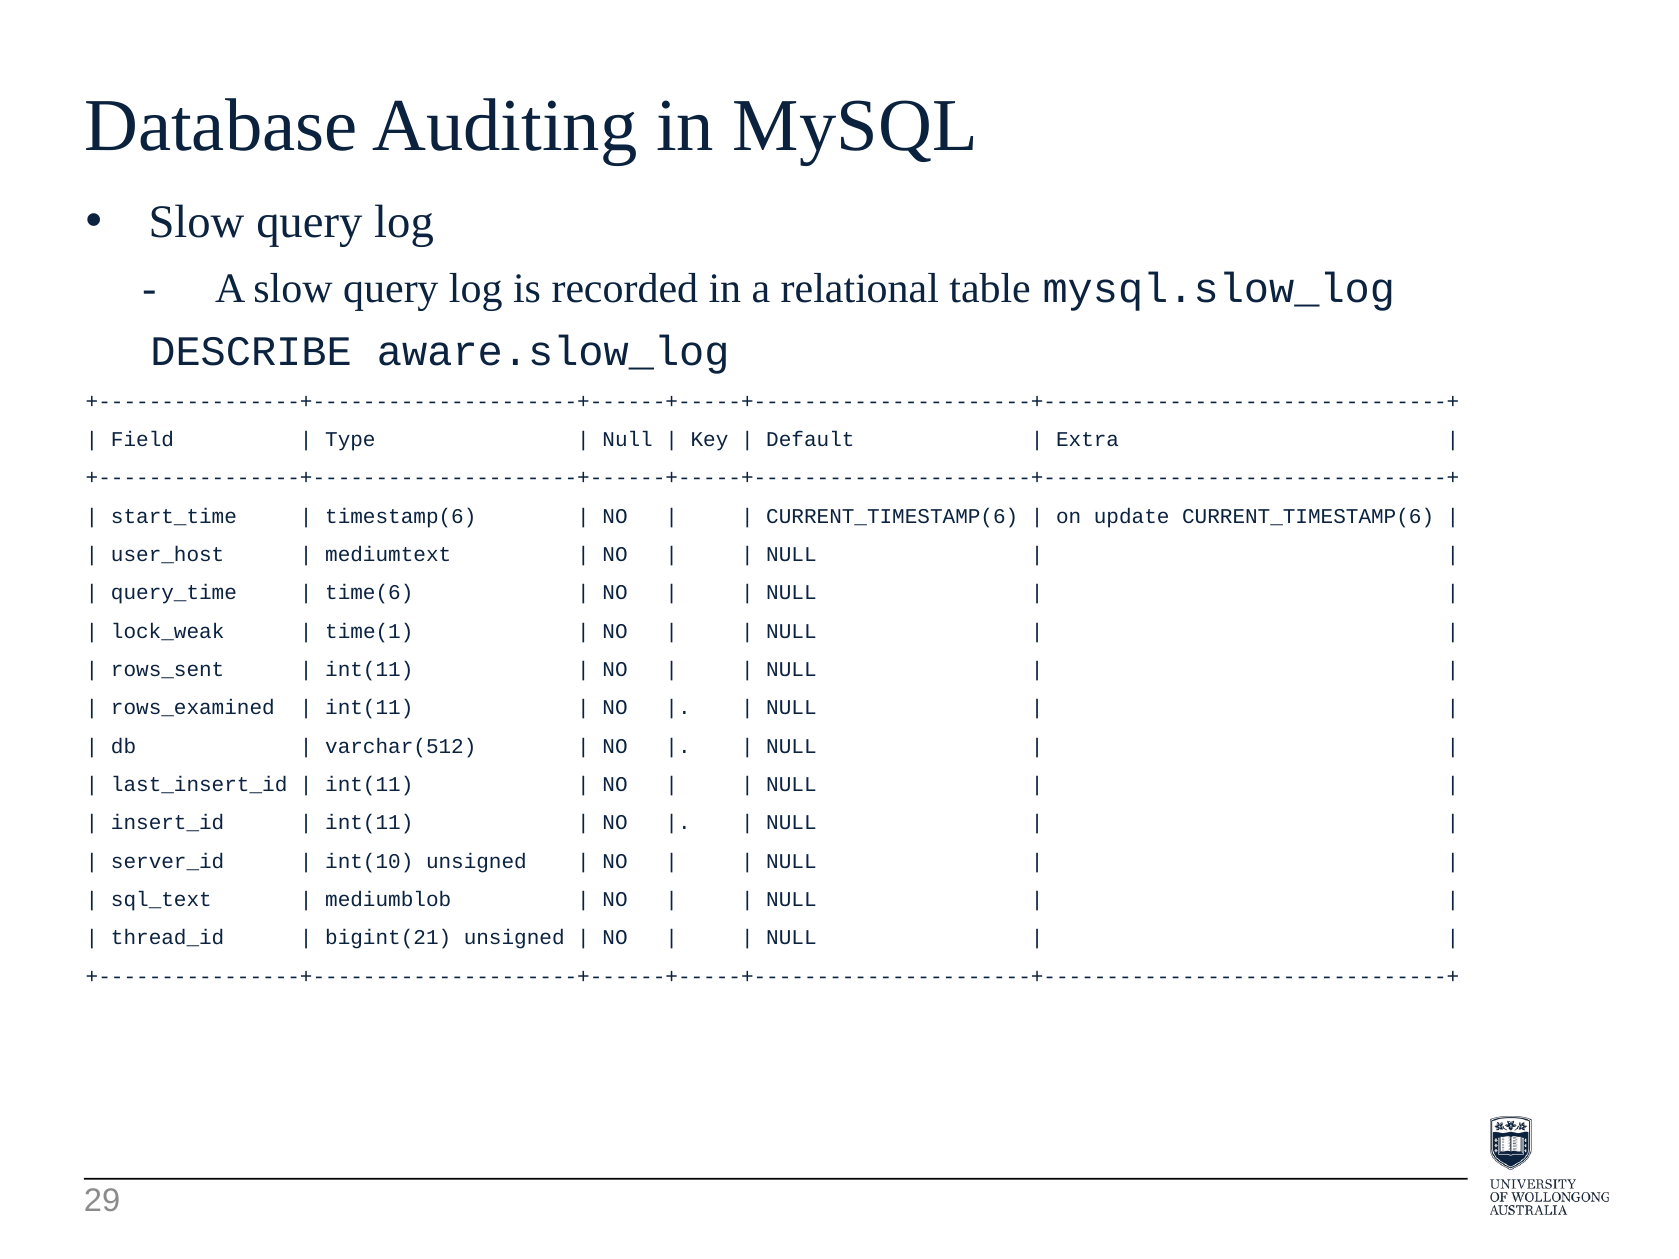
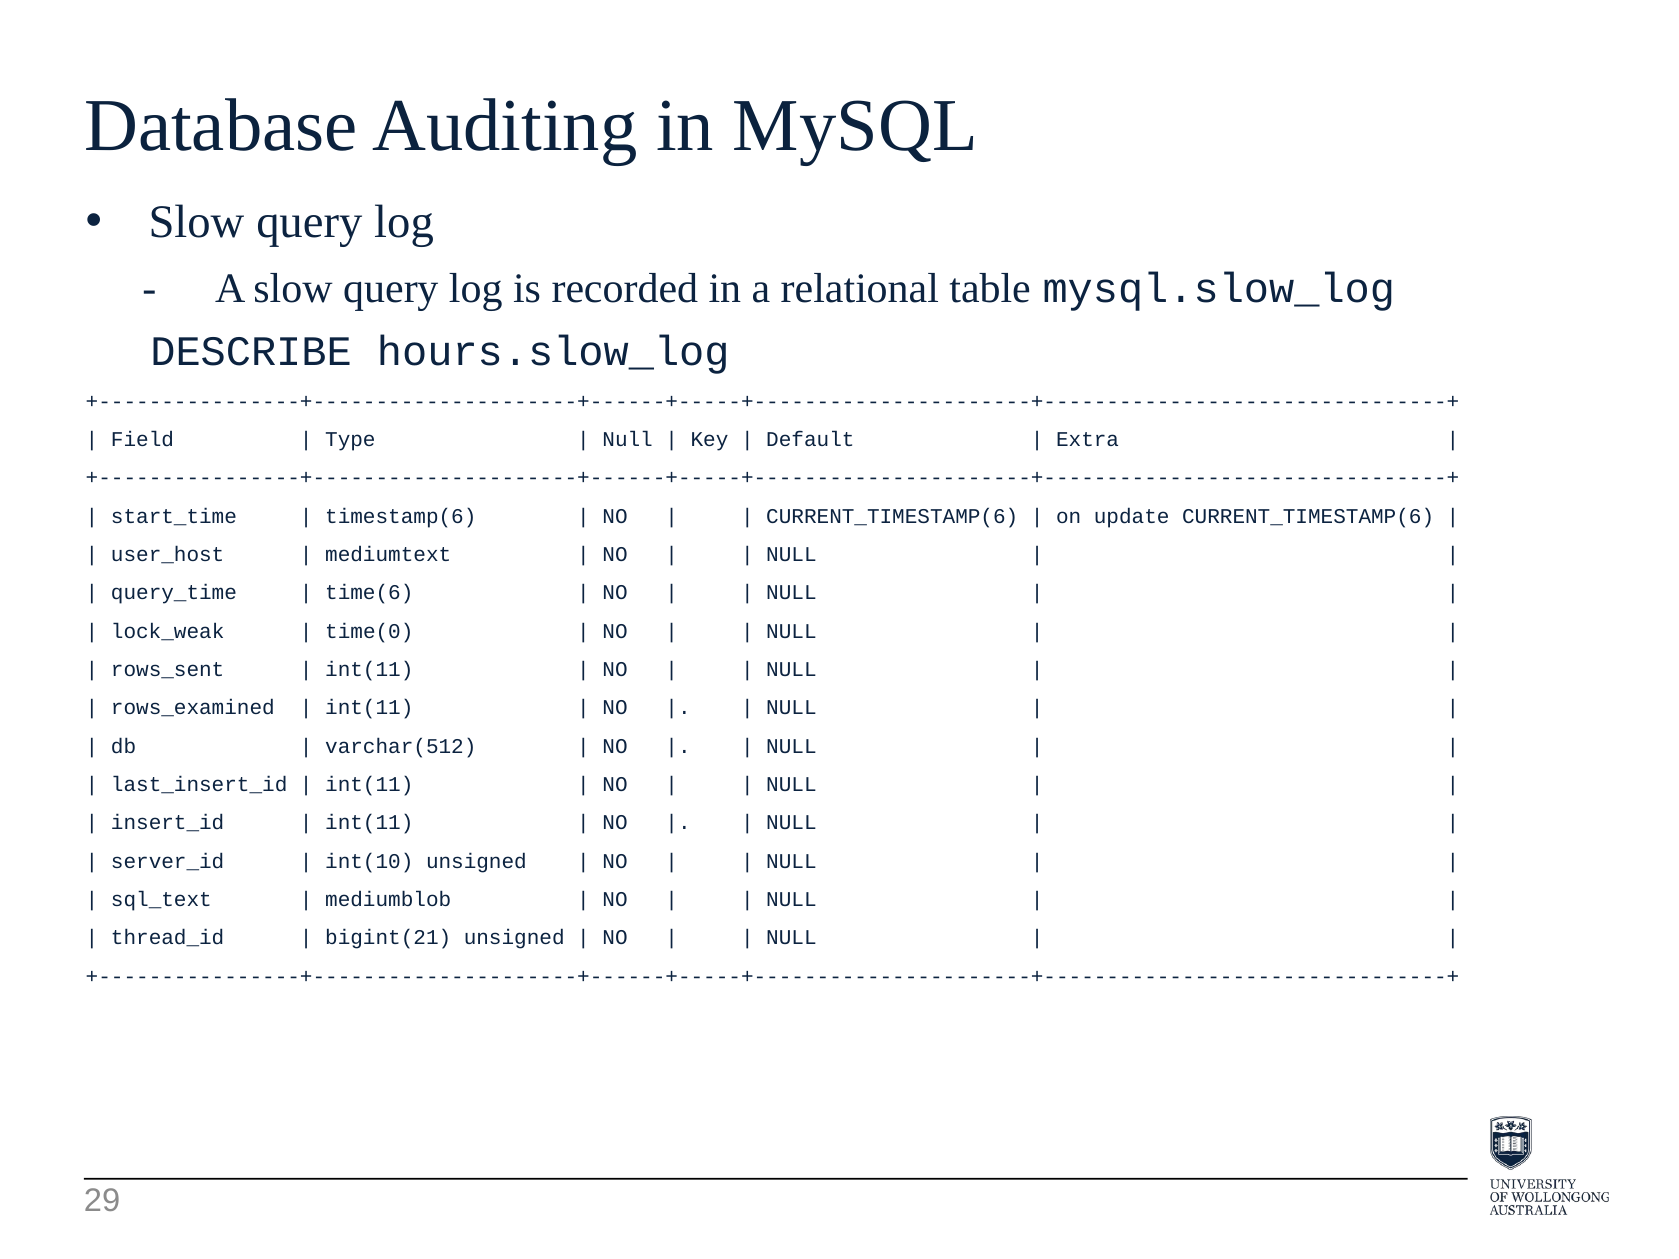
aware.slow_log: aware.slow_log -> hours.slow_log (553, 352)
time(1: time(1 -> time(0 (369, 631)
